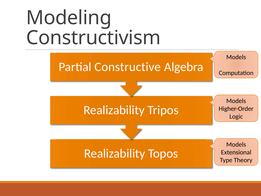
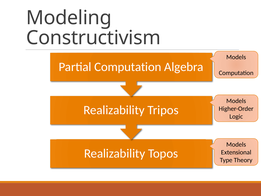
Partial Constructive: Constructive -> Computation (128, 67)
